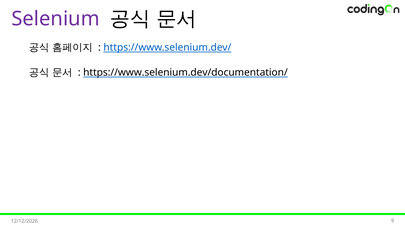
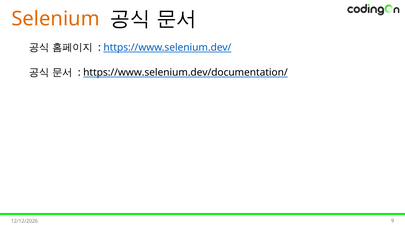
Selenium colour: purple -> orange (56, 19)
